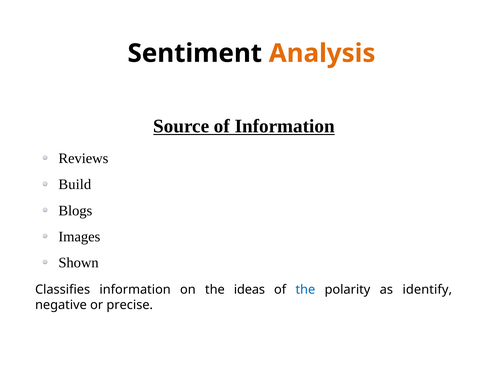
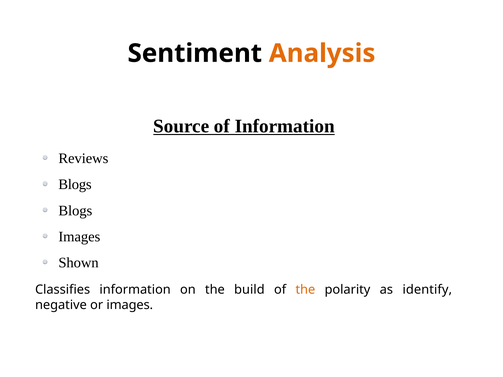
Build: Build -> Blogs (75, 185)
ideas: ideas -> build (249, 290)
the colour: blue -> orange (305, 290)
or precise: precise -> images (130, 305)
